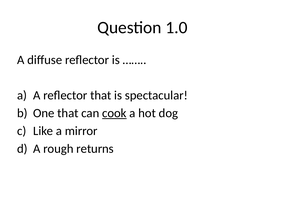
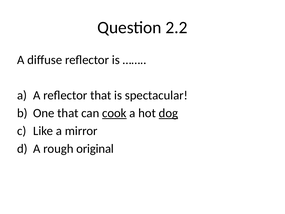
1.0: 1.0 -> 2.2 (176, 28)
dog underline: none -> present (168, 113)
returns: returns -> original (95, 148)
